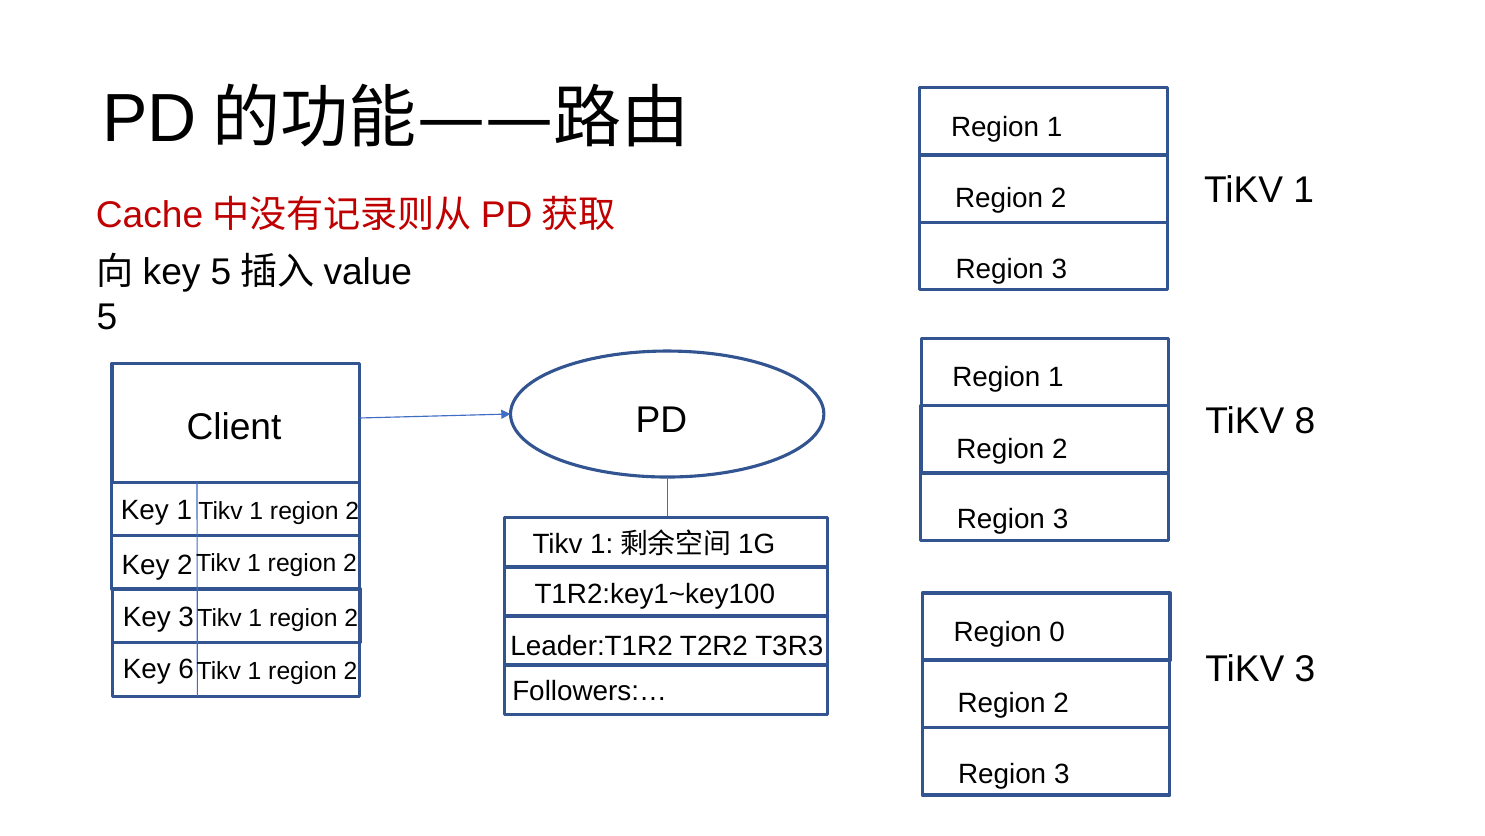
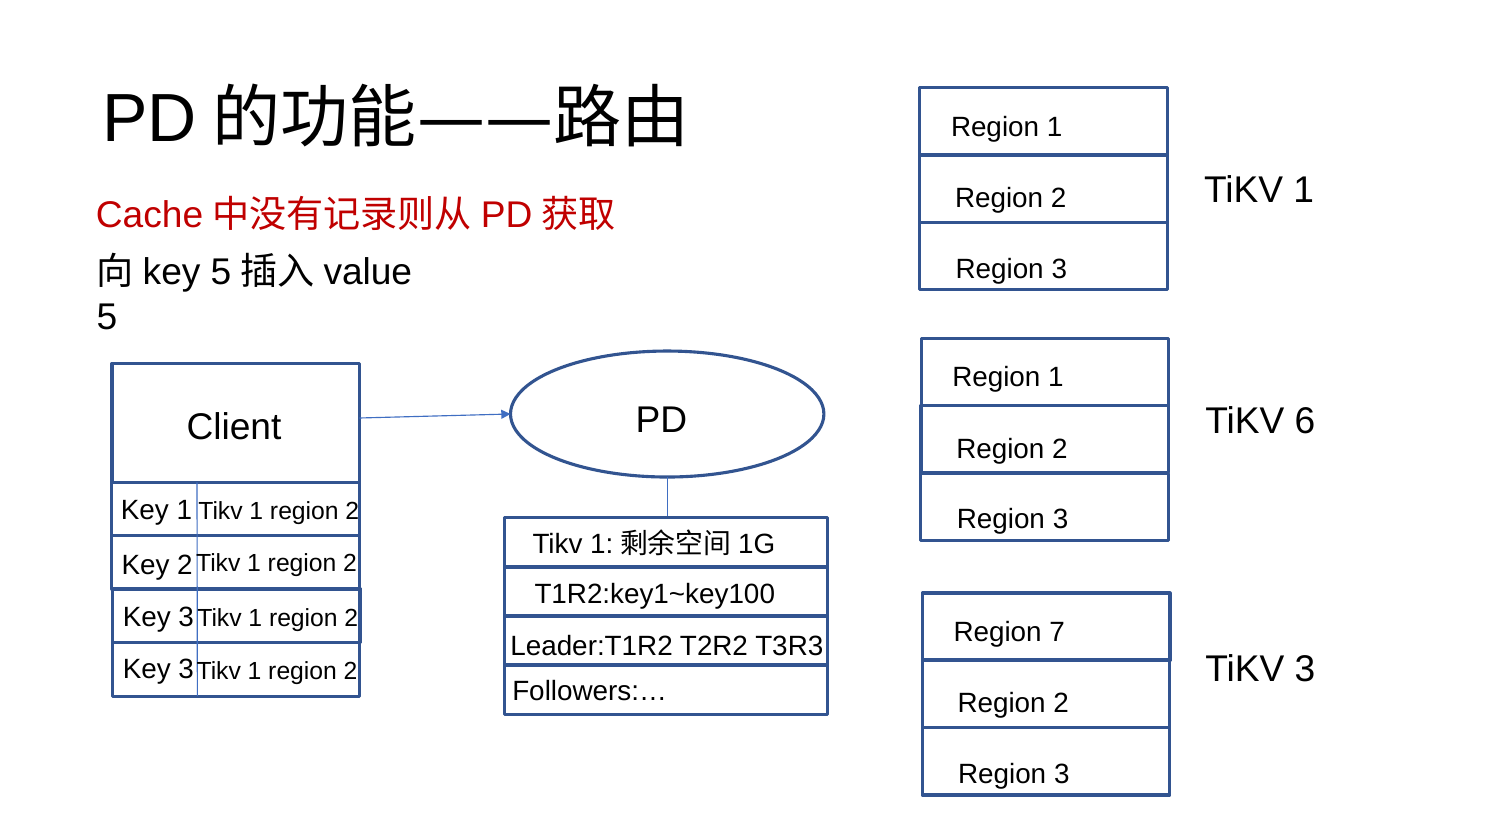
8: 8 -> 6 (1305, 421)
0: 0 -> 7 (1057, 632)
6: 6 -> 3 (186, 669)
